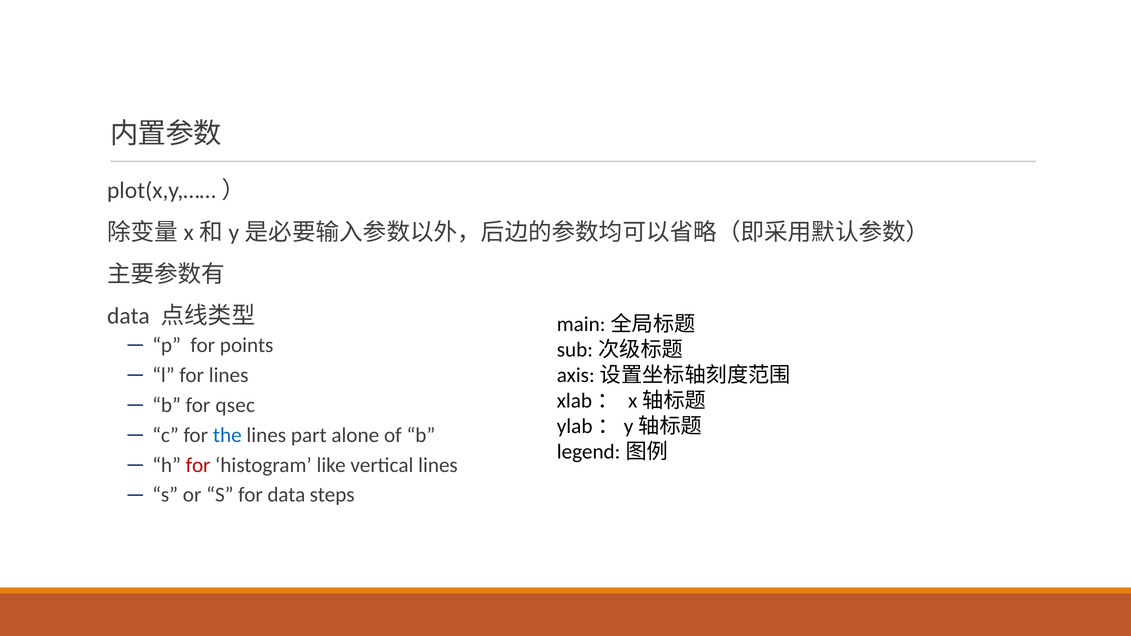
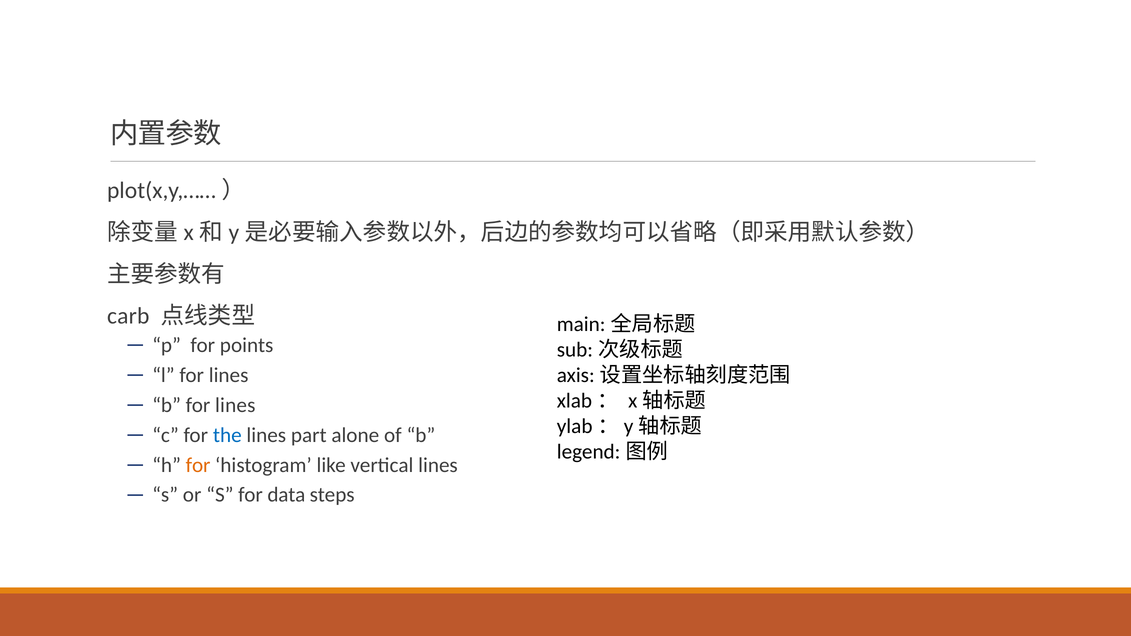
data: data -> carb (128, 316)
b for qsec: qsec -> lines (235, 405)
for colour: red -> orange (198, 465)
